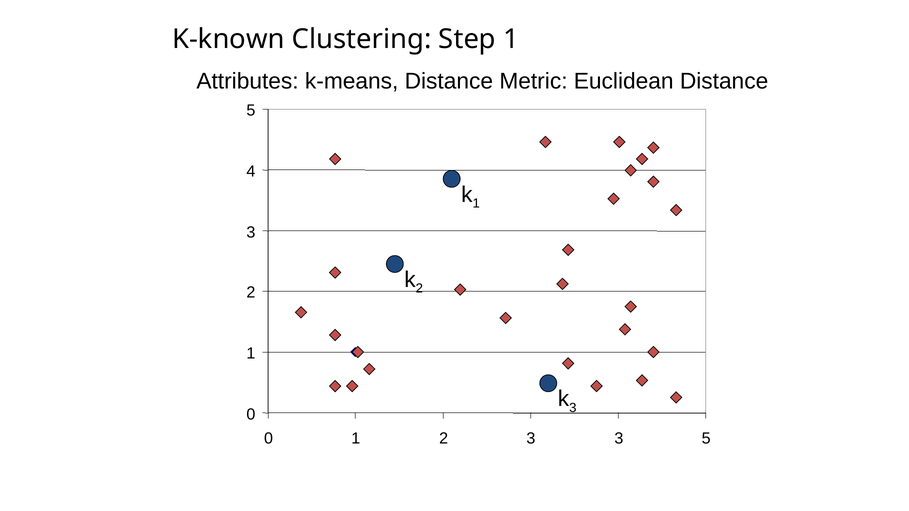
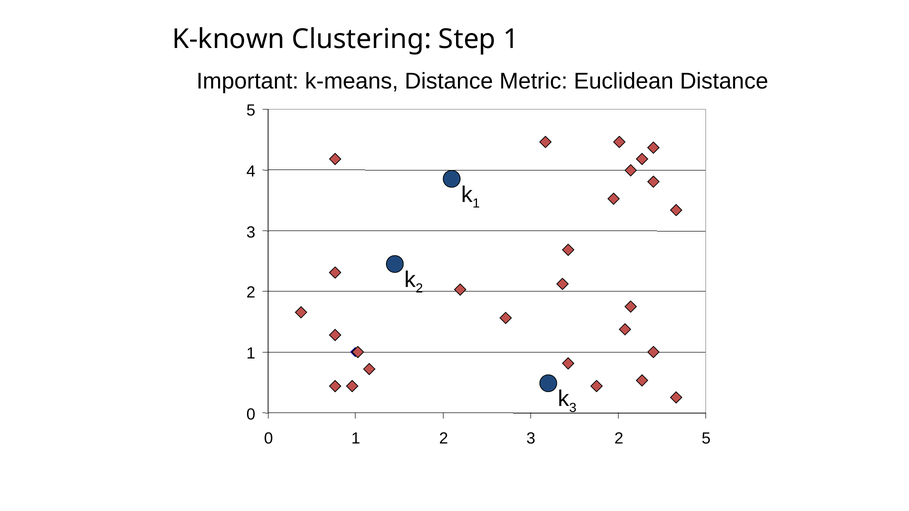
Attributes: Attributes -> Important (248, 81)
3 3: 3 -> 2 (619, 439)
